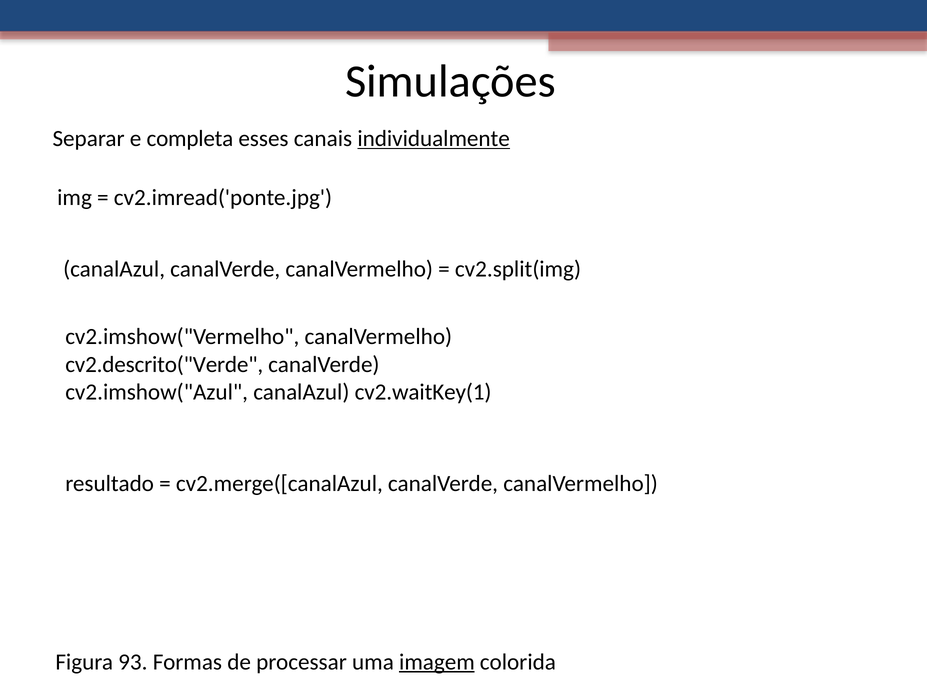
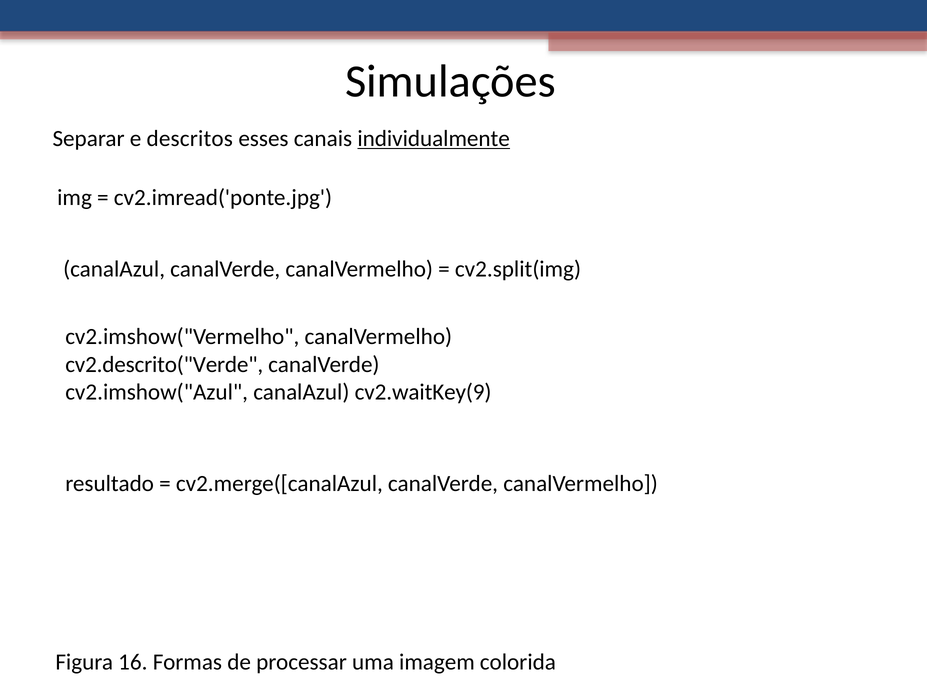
completa: completa -> descritos (190, 139)
cv2.waitKey(1: cv2.waitKey(1 -> cv2.waitKey(9 (423, 392)
93: 93 -> 16 (133, 662)
imagem underline: present -> none (437, 662)
